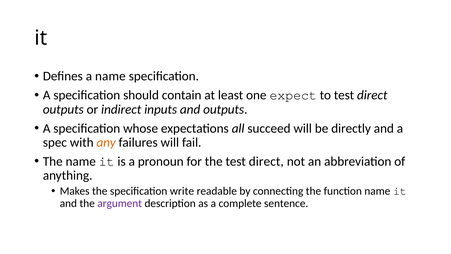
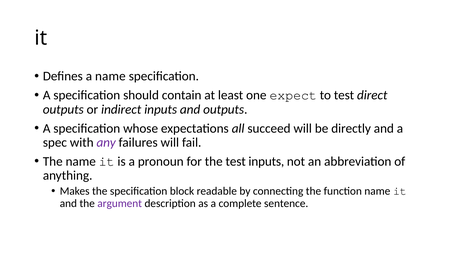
any colour: orange -> purple (106, 142)
the test direct: direct -> inputs (266, 161)
write: write -> block (182, 191)
